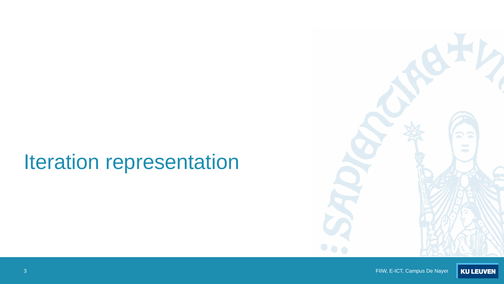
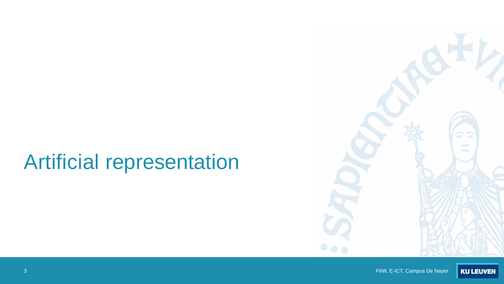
Iteration: Iteration -> Artificial (62, 162)
